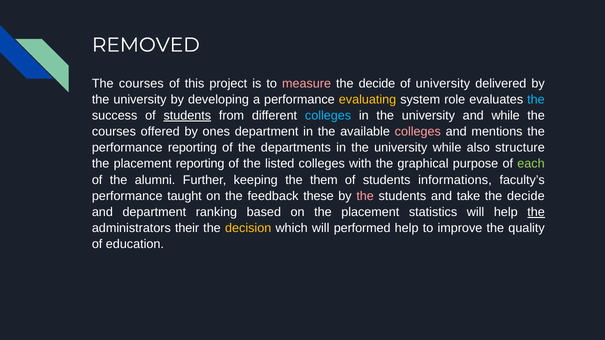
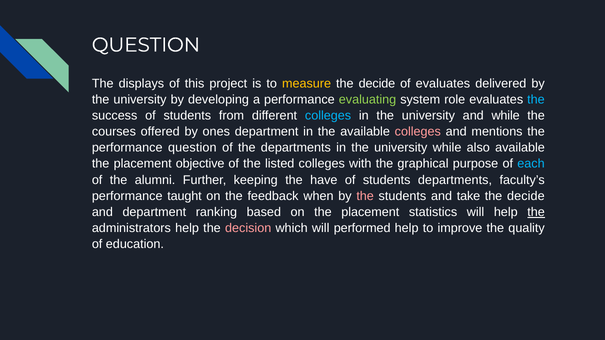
REMOVED: REMOVED -> QUESTION (146, 45)
courses: courses -> displays (141, 83)
measure colour: pink -> yellow (307, 83)
of university: university -> evaluates (443, 83)
evaluating colour: yellow -> light green (368, 100)
students underline: present -> none (187, 116)
performance reporting: reporting -> question (192, 148)
also structure: structure -> available (520, 148)
placement reporting: reporting -> objective (200, 164)
each colour: light green -> light blue (531, 164)
them: them -> have (324, 180)
students informations: informations -> departments (455, 180)
these: these -> when (318, 196)
administrators their: their -> help (187, 228)
decision colour: yellow -> pink (248, 228)
